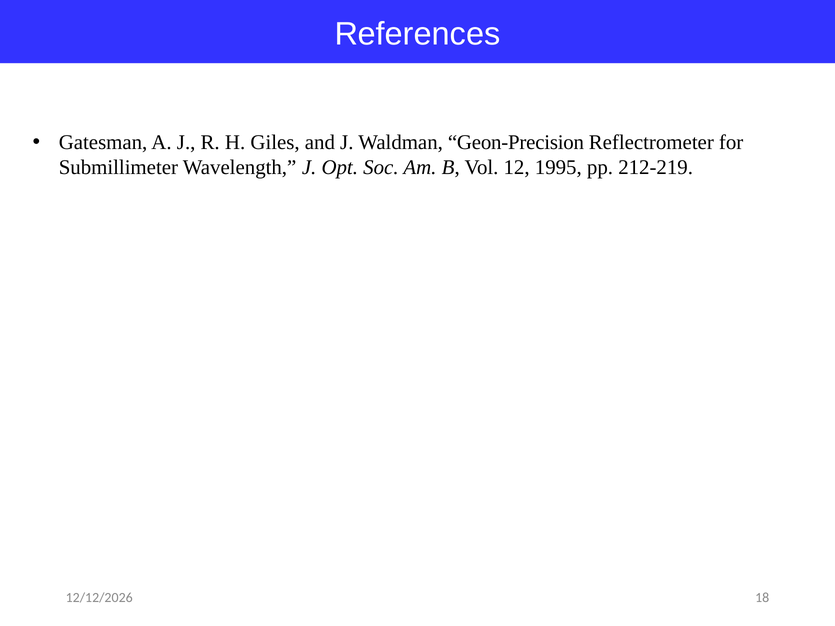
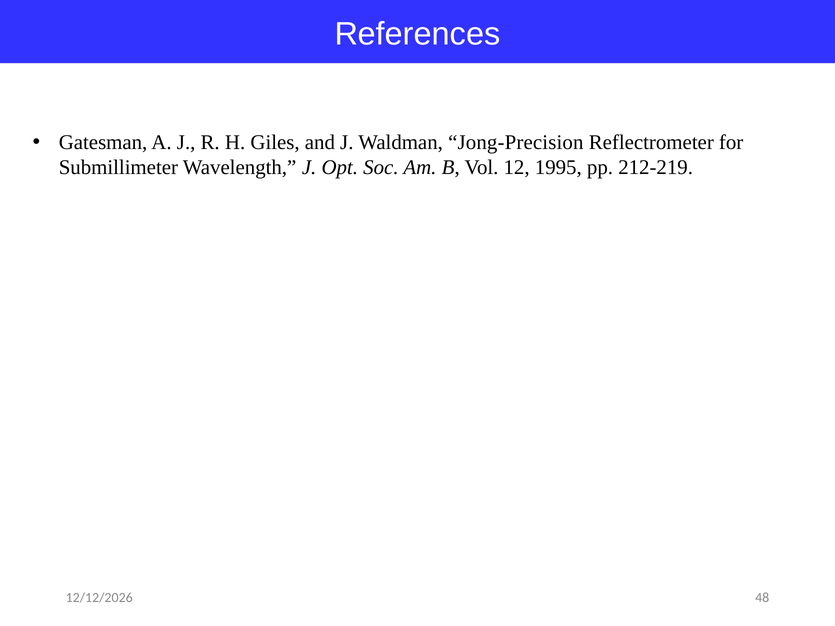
Geon-Precision: Geon-Precision -> Jong-Precision (516, 143)
18: 18 -> 48 (762, 598)
